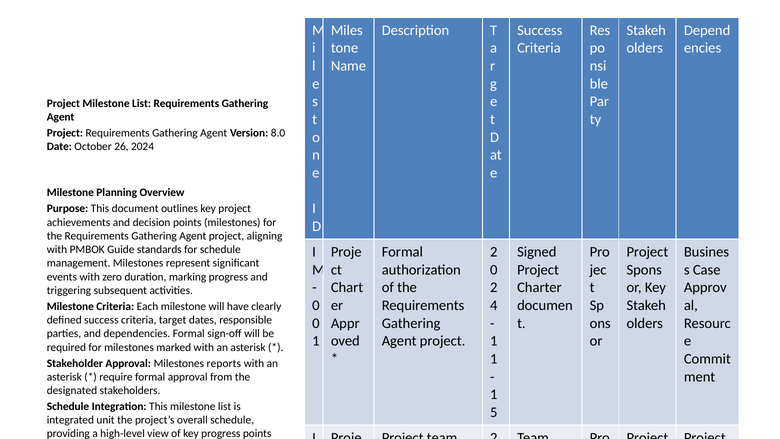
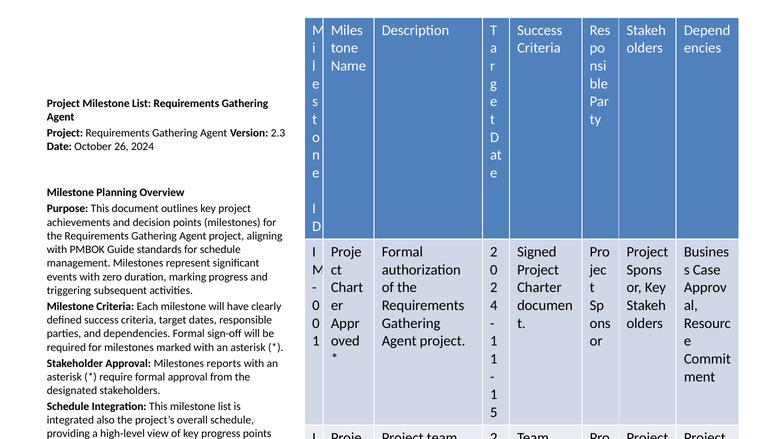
8.0: 8.0 -> 2.3 (278, 133)
integrated unit: unit -> also (106, 420)
